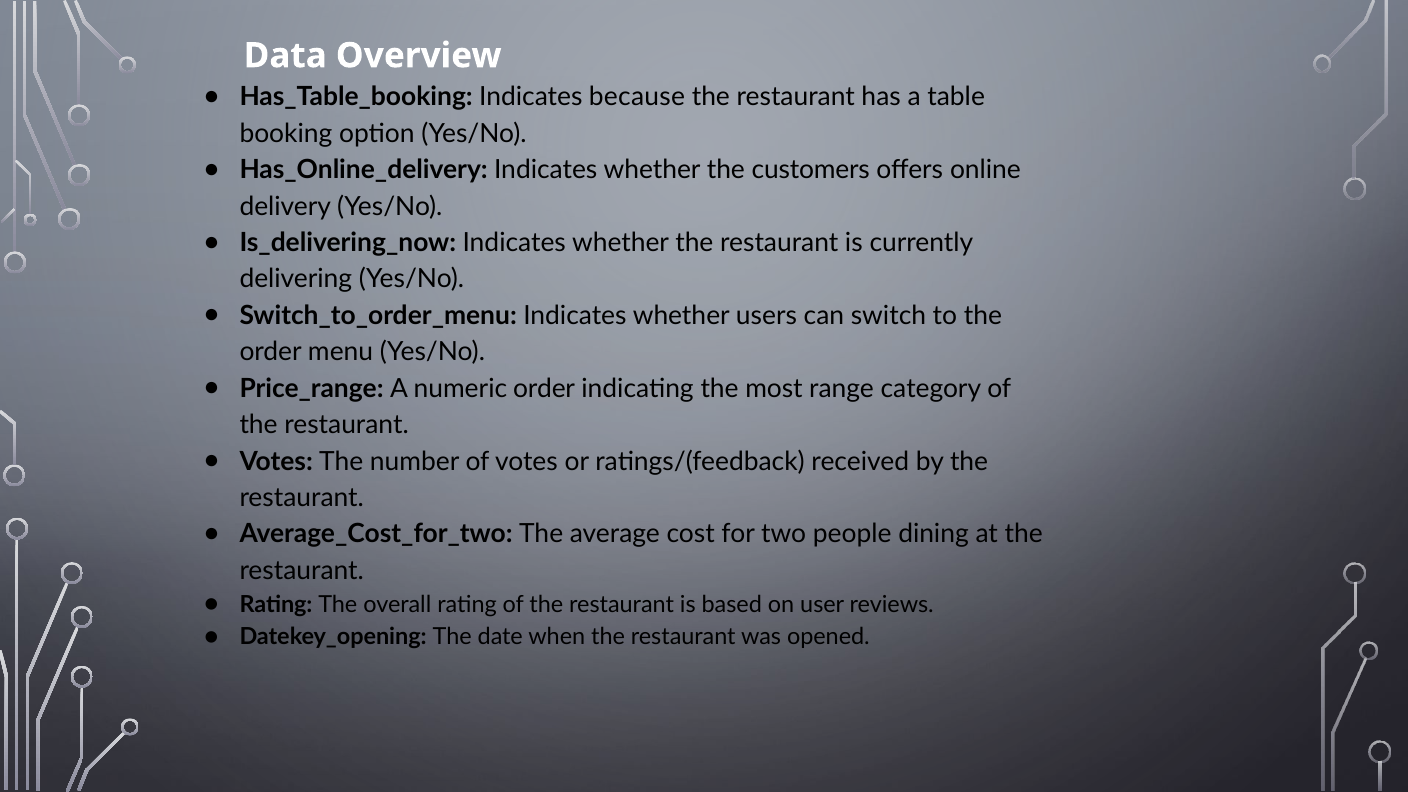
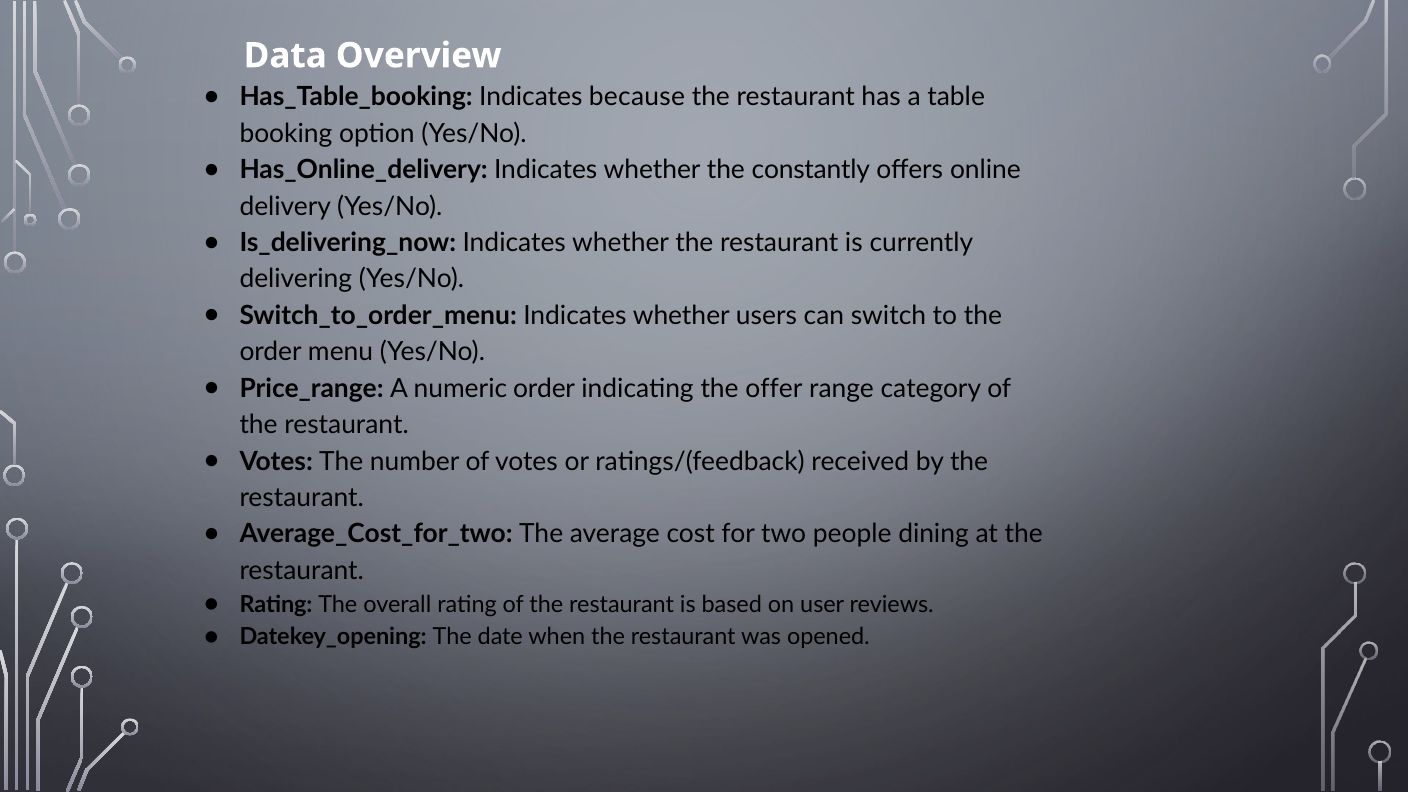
customers: customers -> constantly (811, 170)
most: most -> offer (774, 388)
